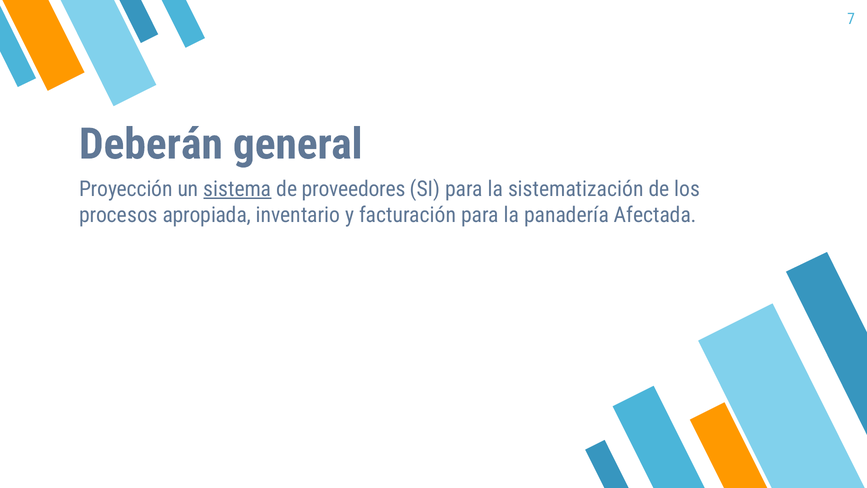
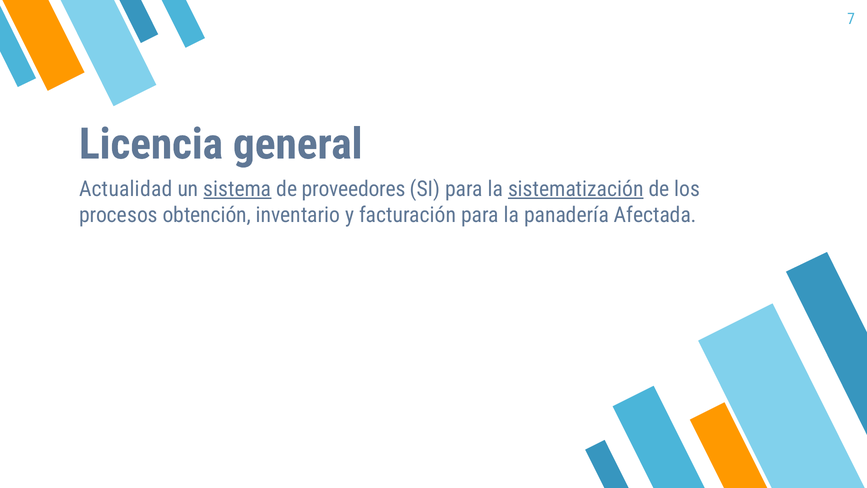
Deberán: Deberán -> Licencia (151, 144)
Proyección: Proyección -> Actualidad (126, 189)
sistematización underline: none -> present (576, 189)
apropiada: apropiada -> obtención (207, 215)
